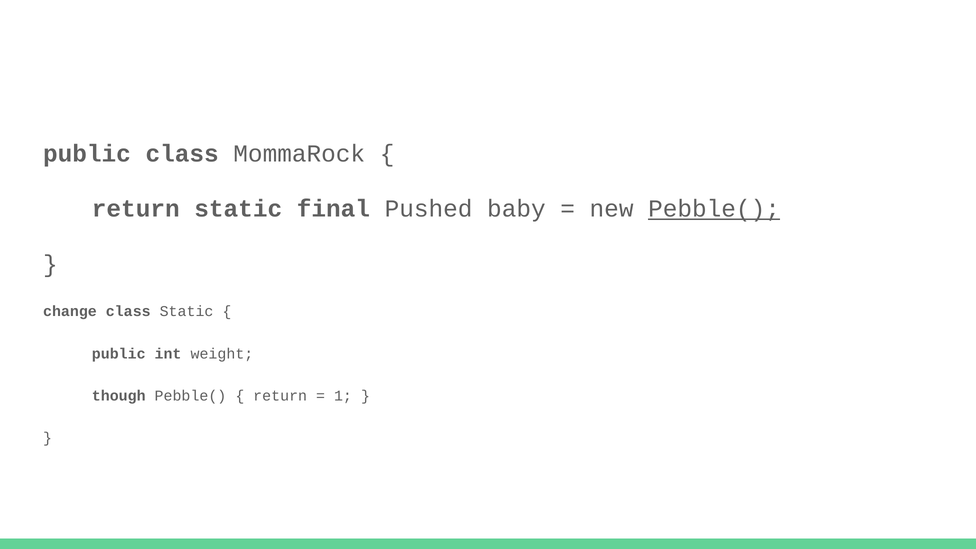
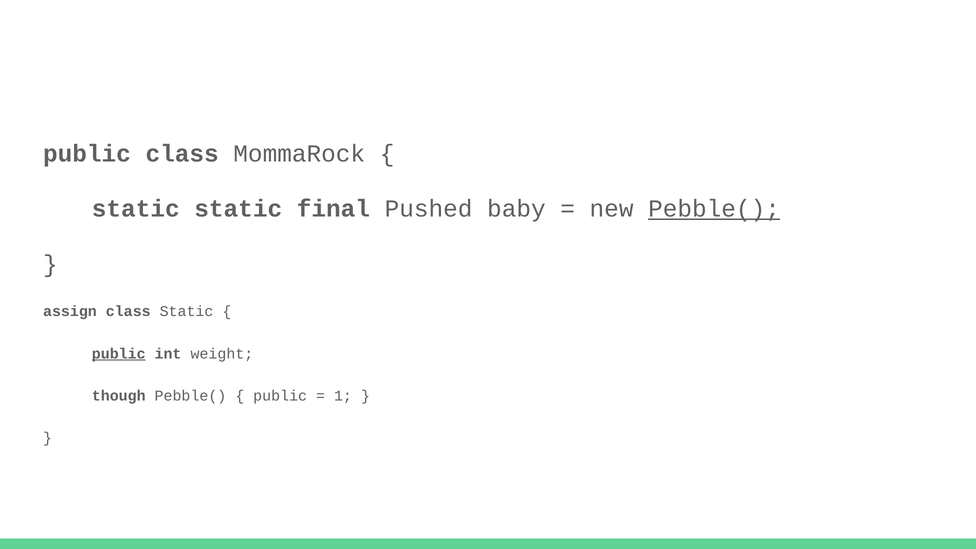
return: return -> static (136, 209)
change: change -> assign (70, 311)
public underline: none -> present (119, 354)
return: return -> public (280, 396)
